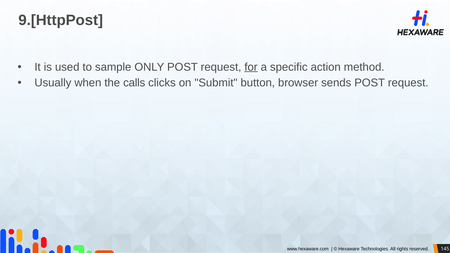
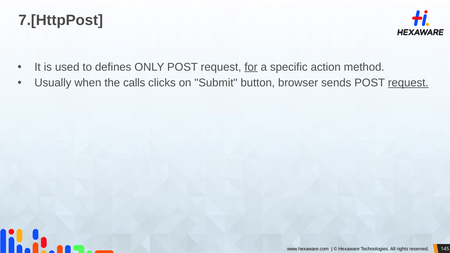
9.[HttpPost: 9.[HttpPost -> 7.[HttpPost (61, 20)
sample: sample -> defines (113, 67)
request underline: none -> present (408, 83)
